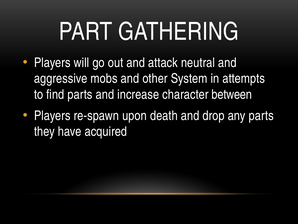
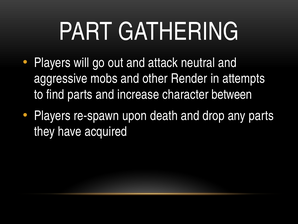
System: System -> Render (189, 78)
